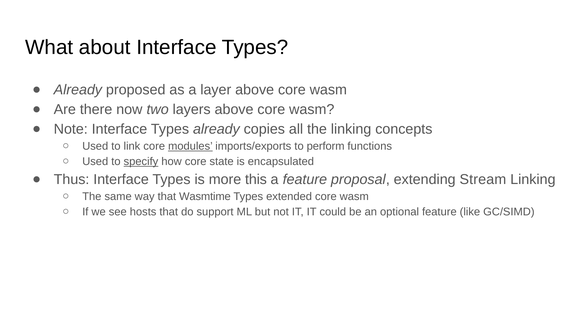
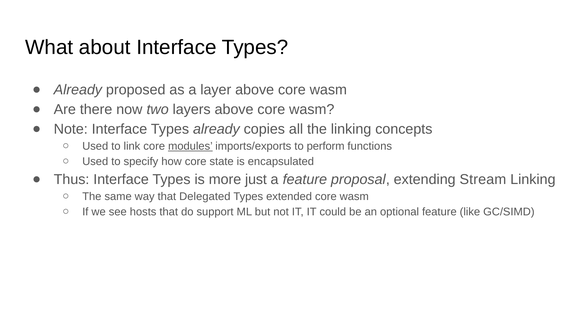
specify underline: present -> none (141, 162)
this: this -> just (256, 180)
Wasmtime: Wasmtime -> Delegated (205, 197)
